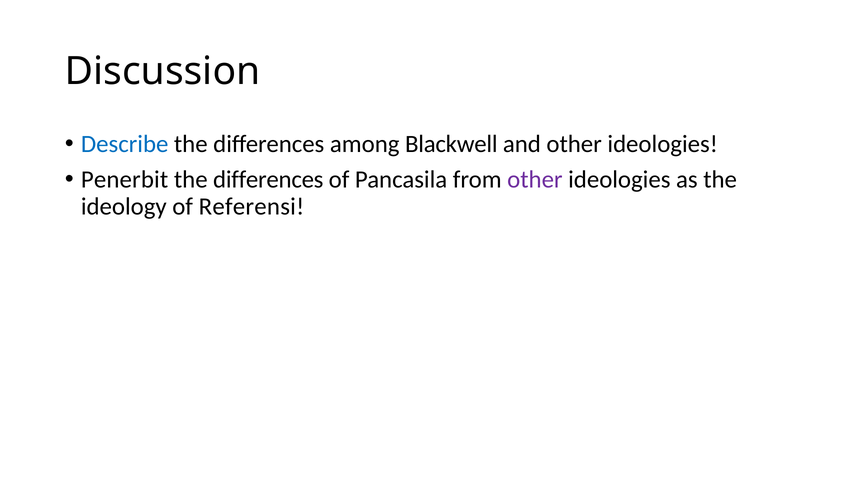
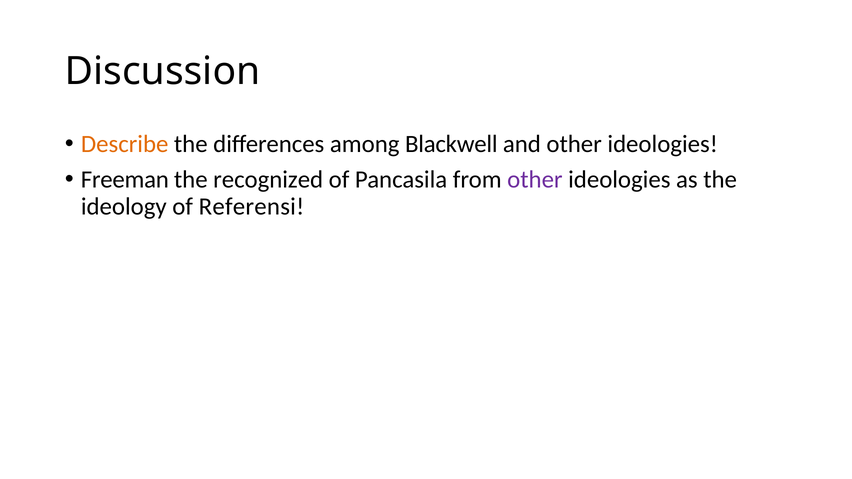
Describe colour: blue -> orange (125, 144)
Penerbit: Penerbit -> Freeman (125, 180)
differences: differences -> recognized (268, 180)
